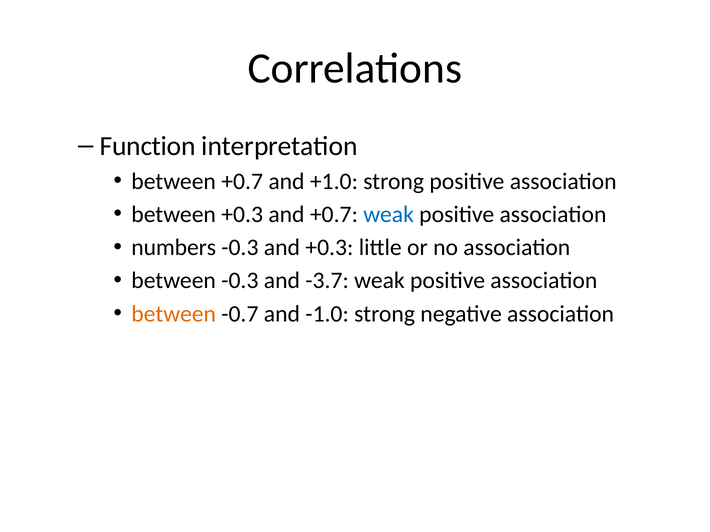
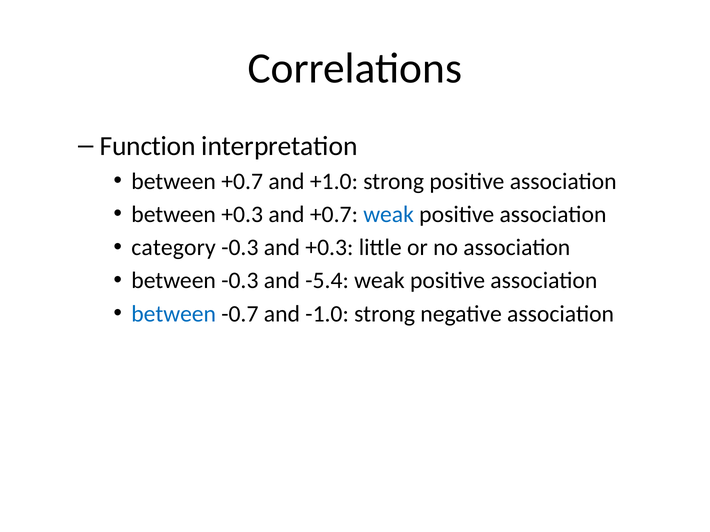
numbers: numbers -> category (174, 248)
-3.7: -3.7 -> -5.4 (327, 281)
between colour: orange -> blue (174, 314)
